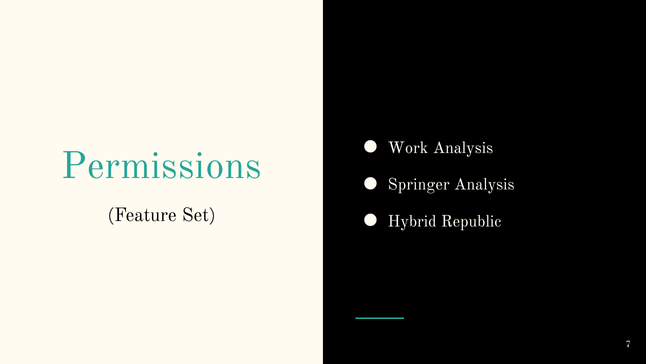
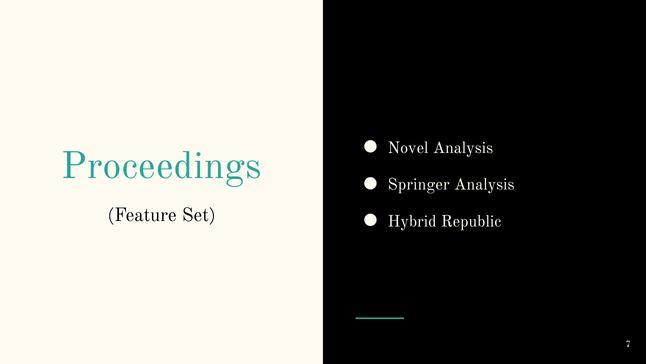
Work: Work -> Novel (408, 148)
Permissions: Permissions -> Proceedings (161, 165)
